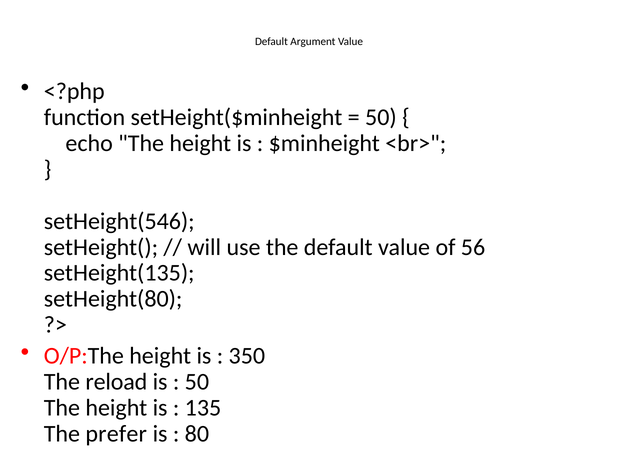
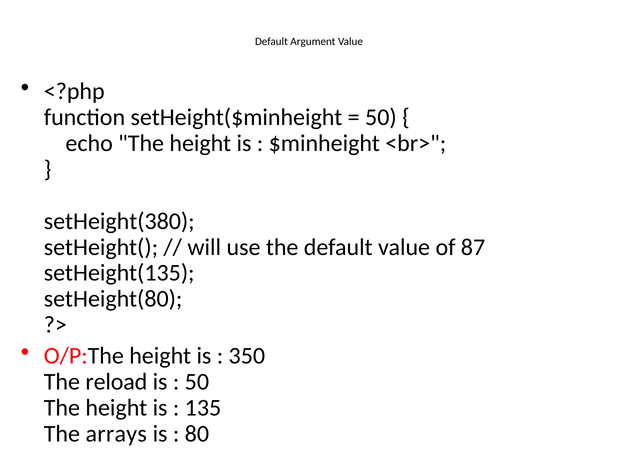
setHeight(546: setHeight(546 -> setHeight(380 (119, 221)
56: 56 -> 87 (473, 247)
prefer: prefer -> arrays (116, 434)
